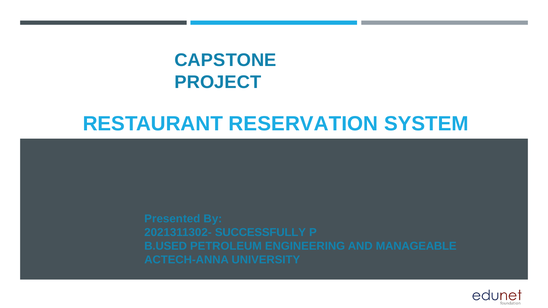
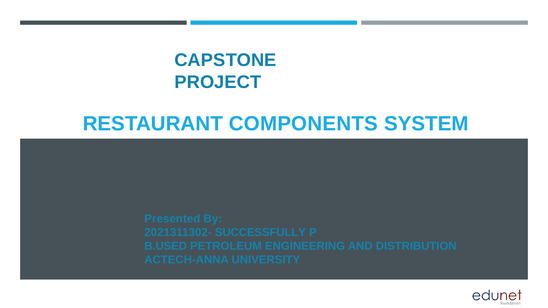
RESERVATION: RESERVATION -> COMPONENTS (303, 124)
MANAGEABLE: MANAGEABLE -> DISTRIBUTION (416, 246)
